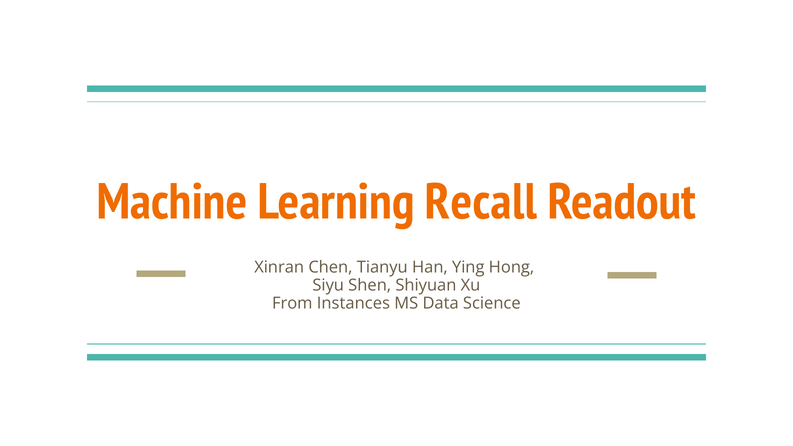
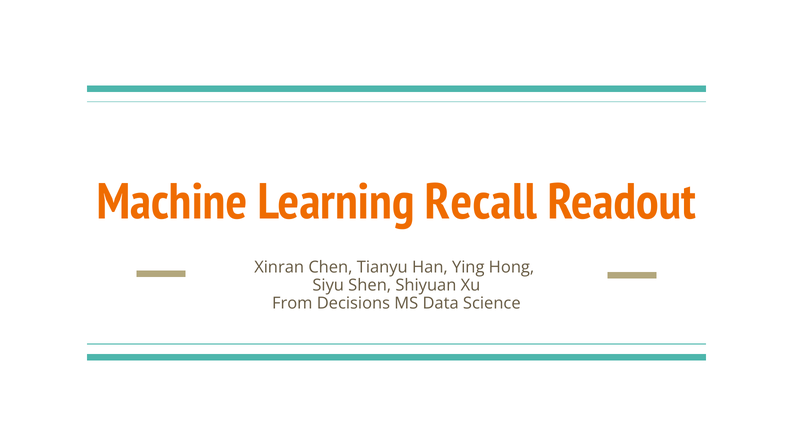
Instances: Instances -> Decisions (353, 304)
